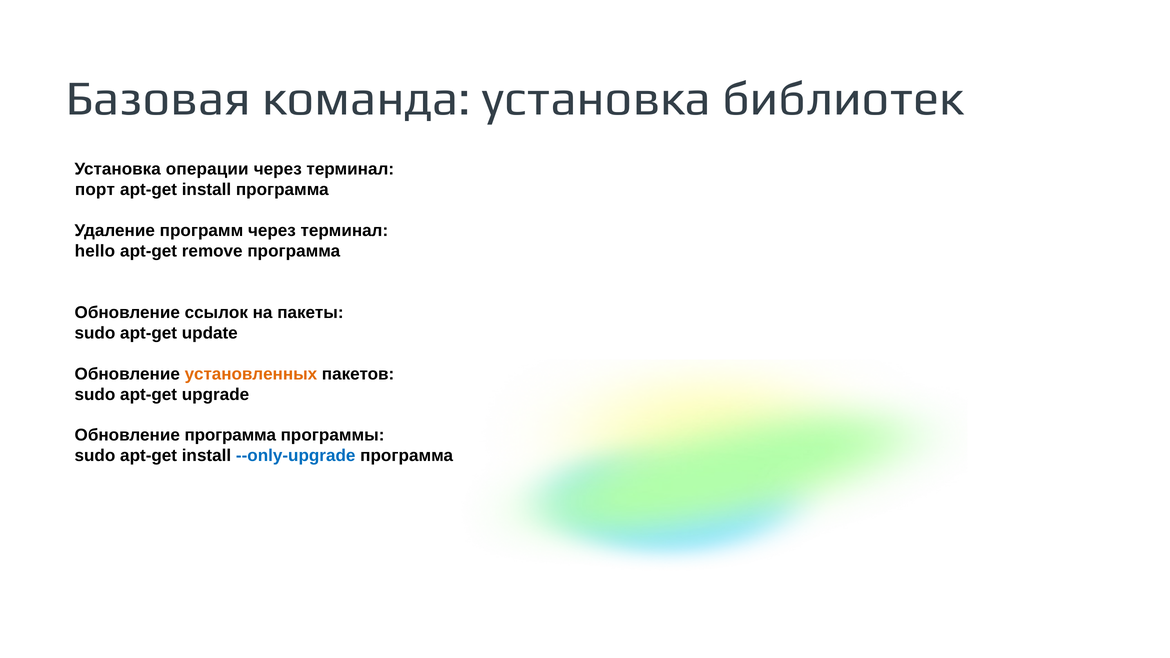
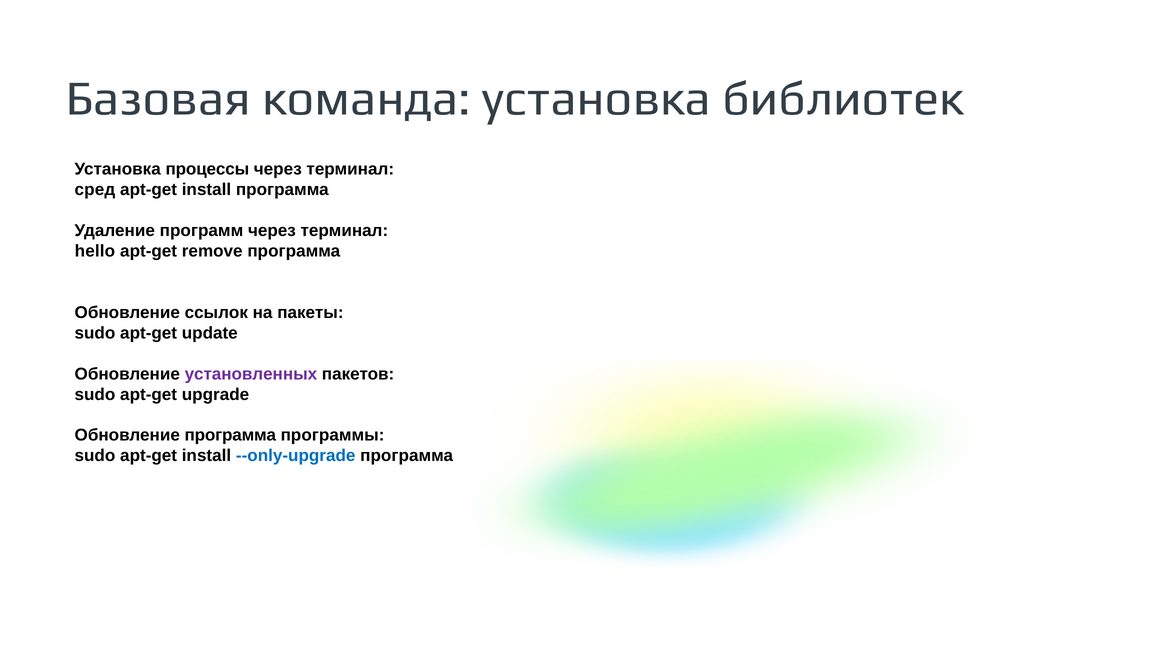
операции: операции -> процессы (207, 169)
порт: порт -> сред (95, 190)
установленных colour: orange -> purple (251, 374)
